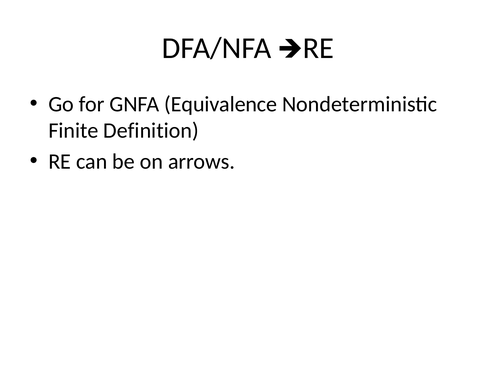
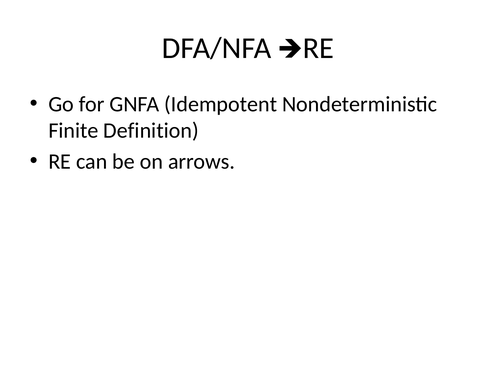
Equivalence: Equivalence -> Idempotent (221, 104)
